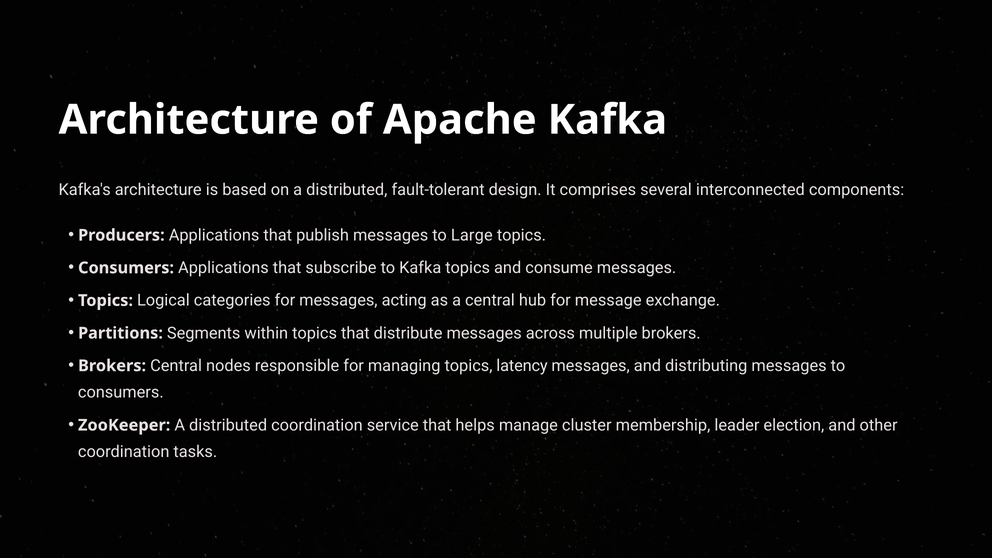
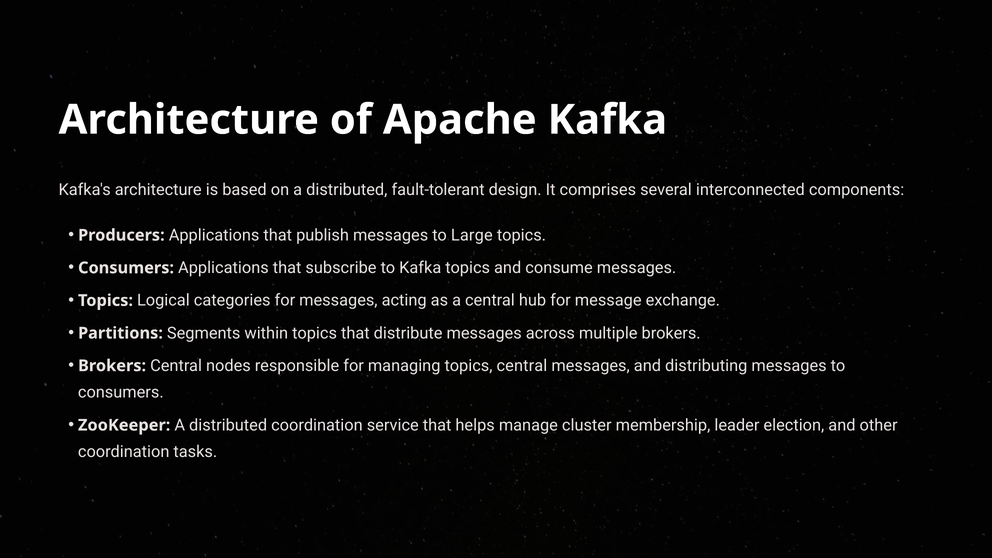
topics latency: latency -> central (522, 366)
